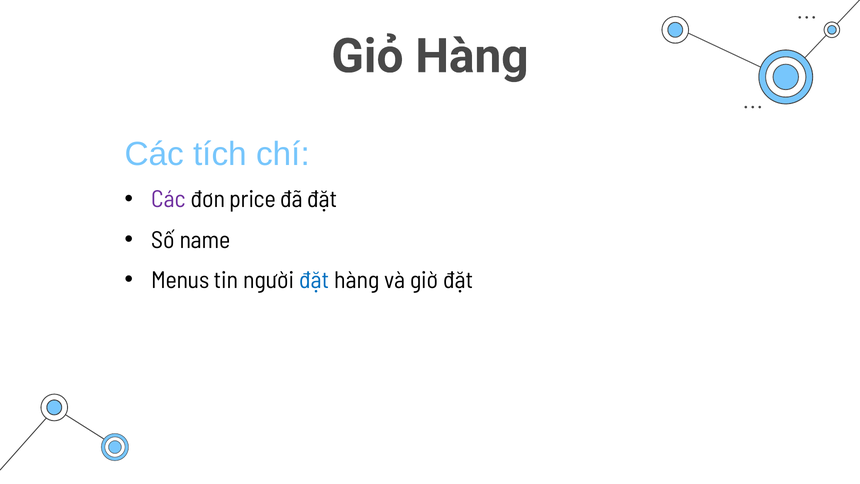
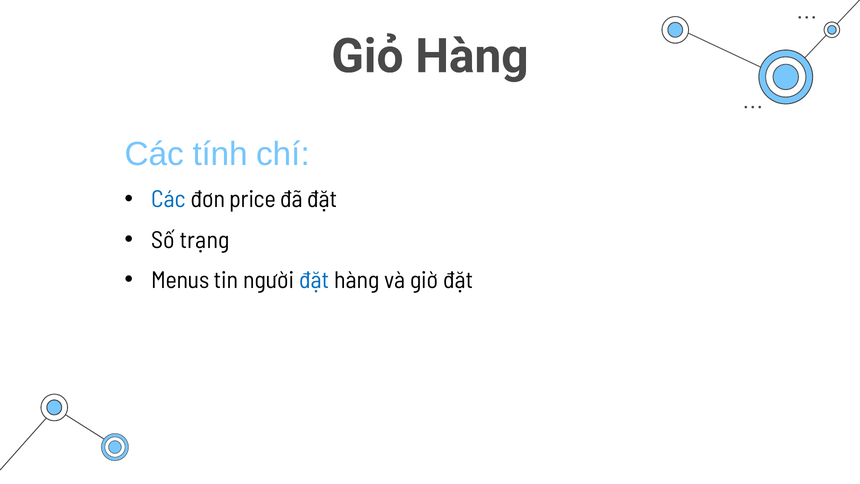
tích: tích -> tính (220, 154)
Các colour: purple -> blue (169, 199)
name: name -> trạng (205, 240)
